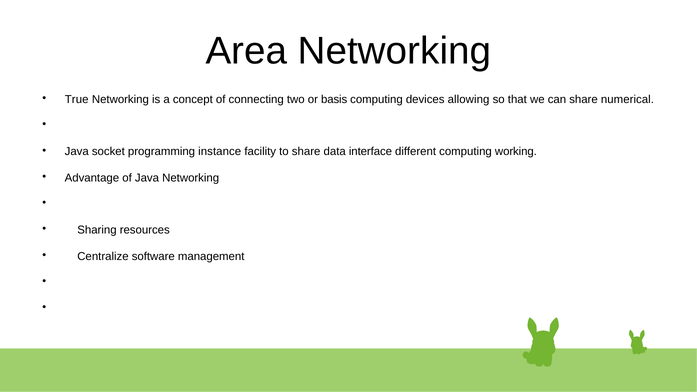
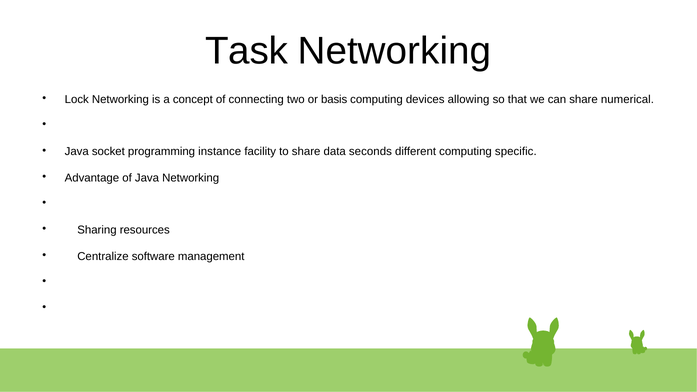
Area: Area -> Task (247, 51)
True: True -> Lock (77, 99)
interface: interface -> seconds (370, 152)
working: working -> specific (516, 152)
